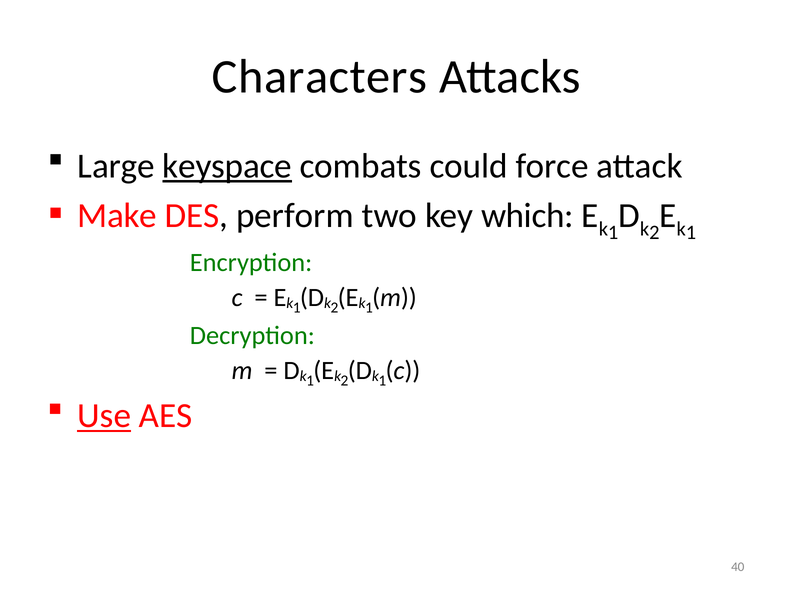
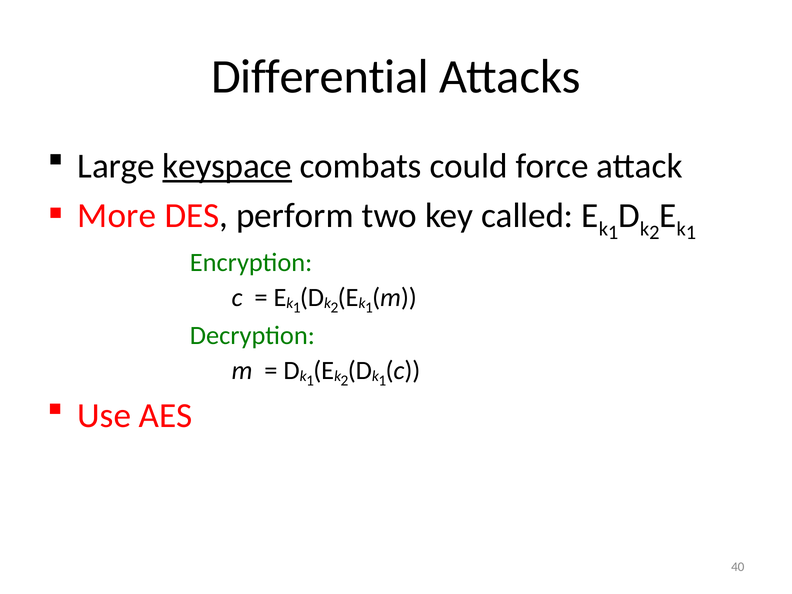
Characters: Characters -> Differential (320, 77)
Make: Make -> More (117, 215)
which: which -> called (527, 215)
Use underline: present -> none (104, 416)
